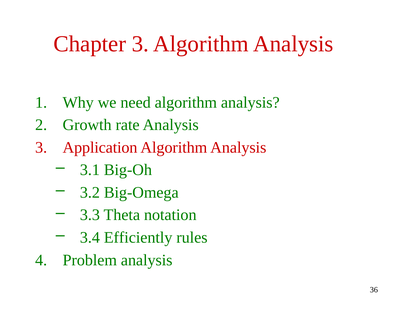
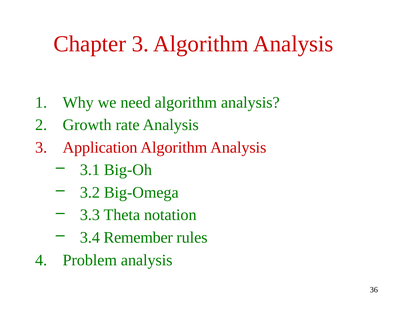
Efficiently: Efficiently -> Remember (138, 237)
